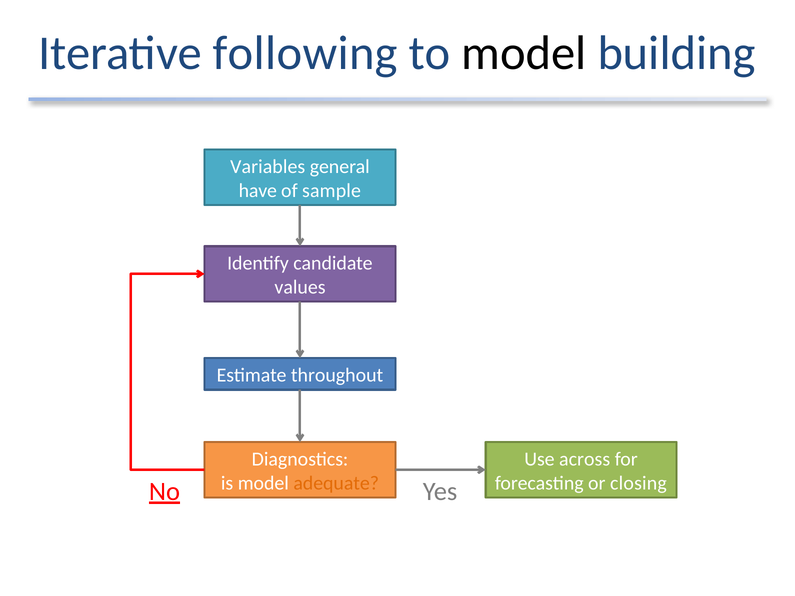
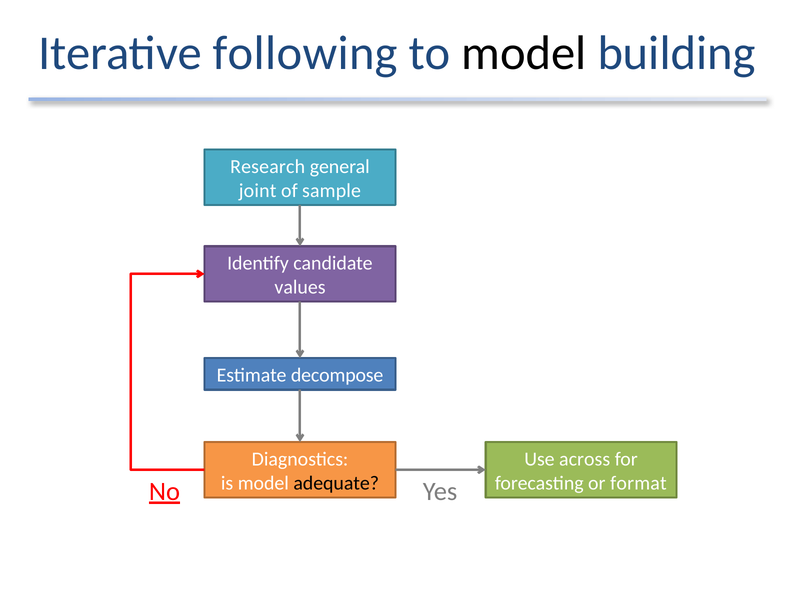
Variables: Variables -> Research (268, 167)
have: have -> joint (258, 191)
throughout: throughout -> decompose (337, 375)
adequate colour: orange -> black (336, 483)
closing: closing -> format (638, 483)
